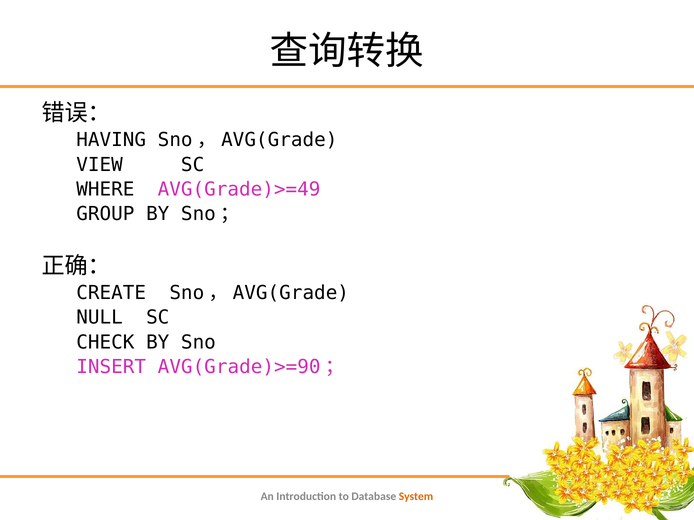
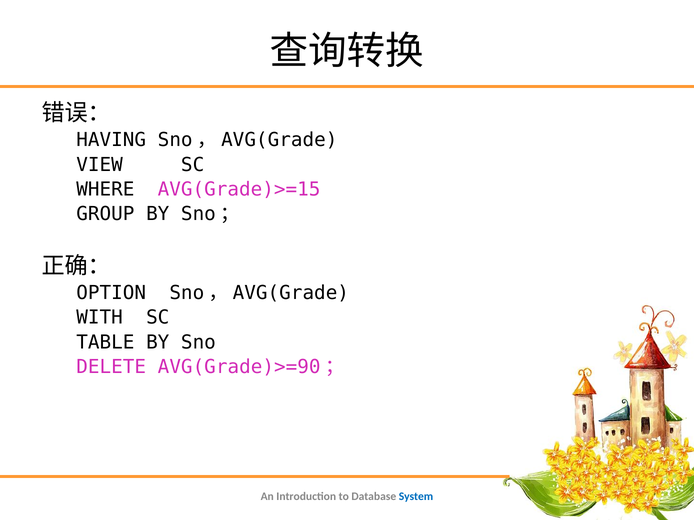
AVG(Grade)>=49: AVG(Grade)>=49 -> AVG(Grade)>=15 (239, 190)
CREATE: CREATE -> OPTION (111, 293)
NULL: NULL -> WITH (100, 318)
CHECK: CHECK -> TABLE (105, 342)
INSERT: INSERT -> DELETE (111, 367)
System colour: orange -> blue (416, 497)
